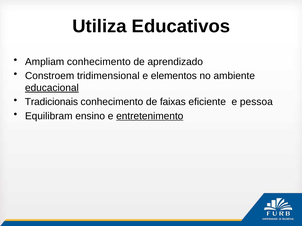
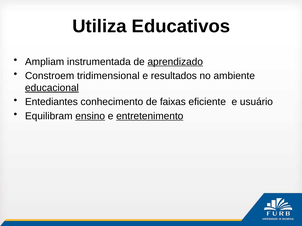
Ampliam conhecimento: conhecimento -> instrumentada (99, 62)
aprendizado underline: none -> present (175, 62)
elementos: elementos -> resultados (174, 76)
Tradicionais: Tradicionais -> Entediantes (51, 102)
pessoa: pessoa -> usuário (256, 102)
ensino underline: none -> present (90, 116)
